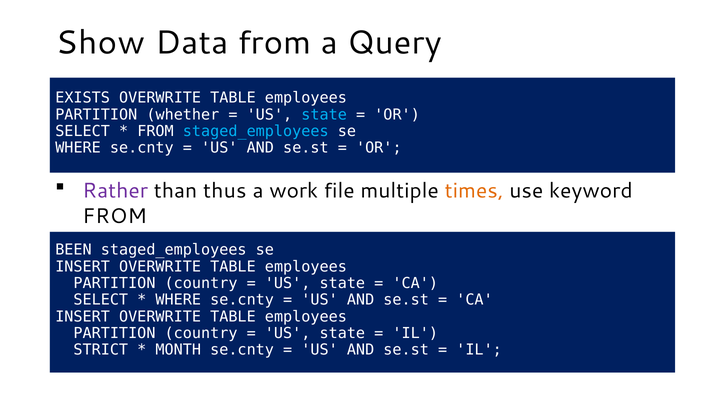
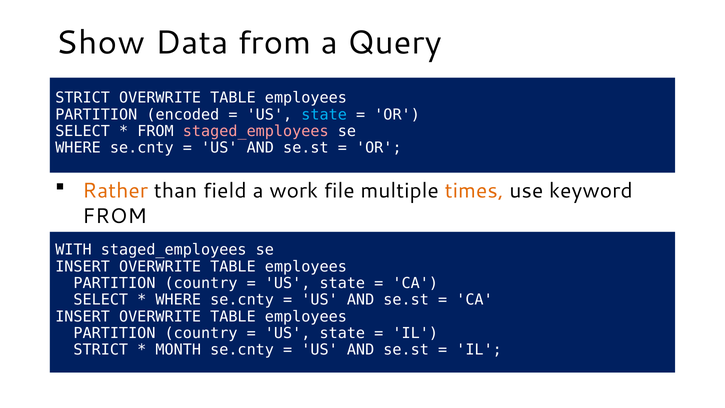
EXISTS: EXISTS -> STRICT (83, 98)
whether: whether -> encoded (183, 115)
staged_employees colour: light blue -> pink (256, 131)
Rather colour: purple -> orange (115, 191)
thus: thus -> field (225, 191)
BEEN: BEEN -> WITH (73, 250)
